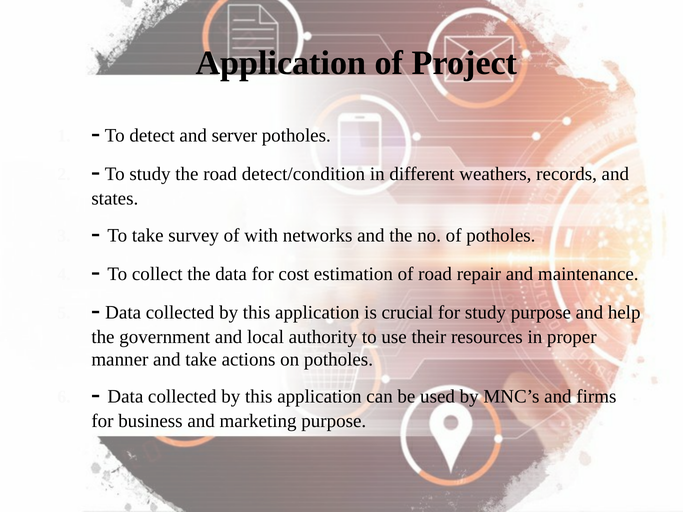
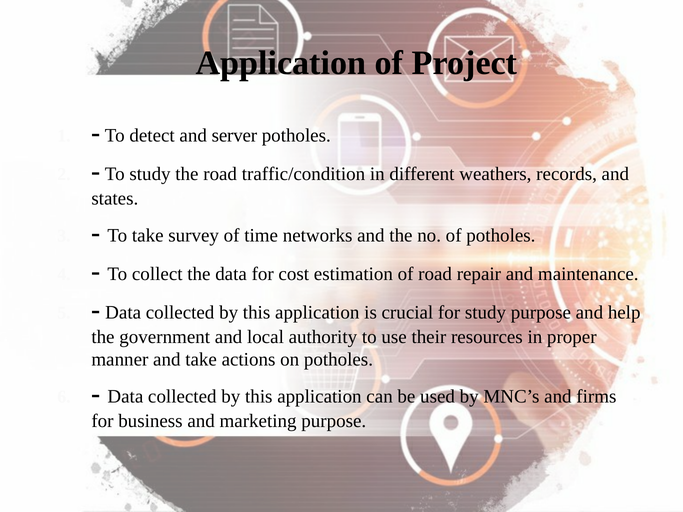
detect/condition: detect/condition -> traffic/condition (303, 174)
with: with -> time (261, 235)
